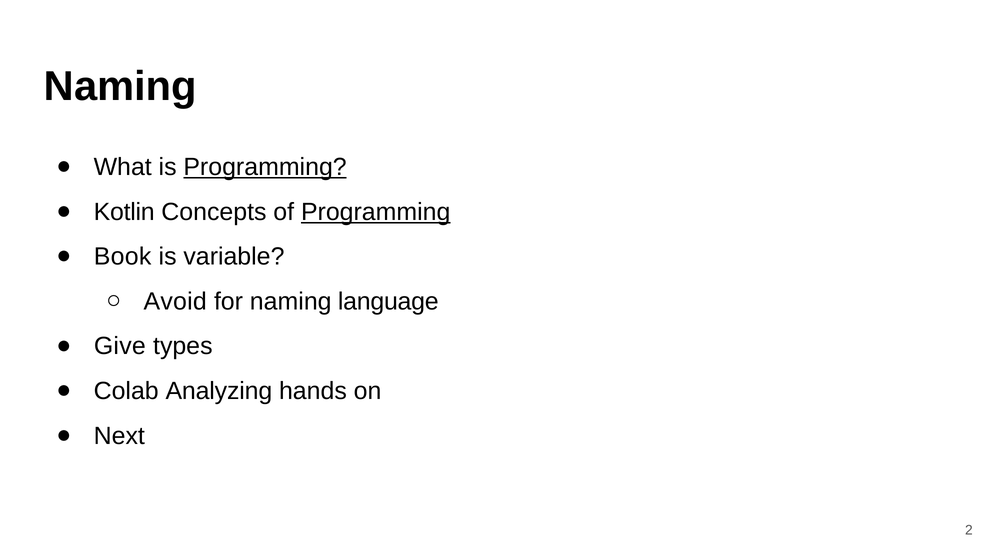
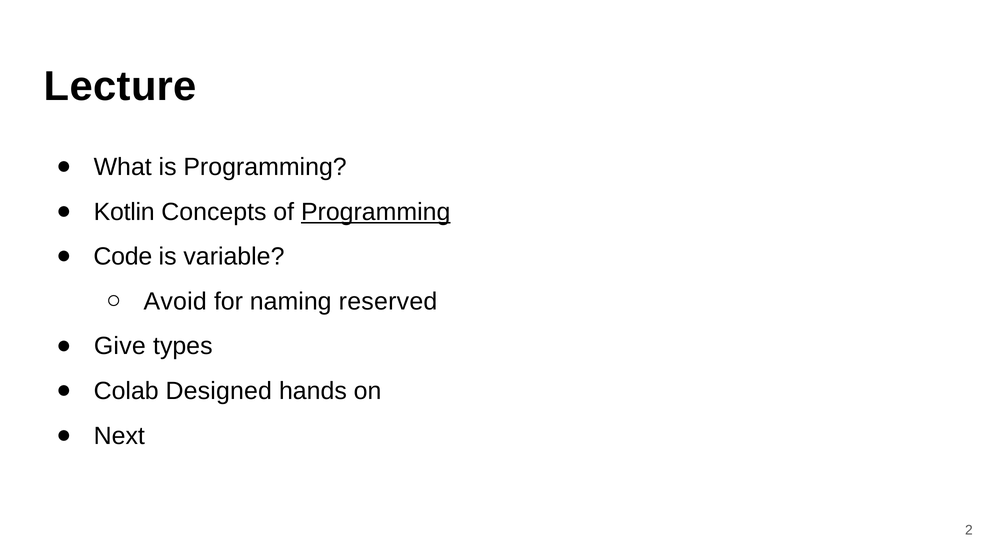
Naming: Naming -> Lecture (120, 86)
Programming underline: present -> none (265, 167)
Book: Book -> Code (123, 257)
language: language -> reserved (388, 302)
Analyzing: Analyzing -> Designed (219, 391)
